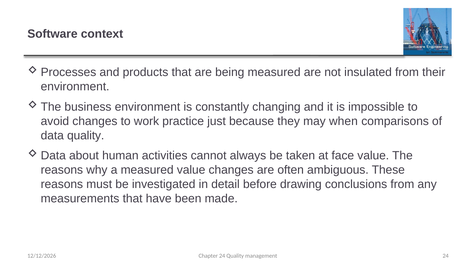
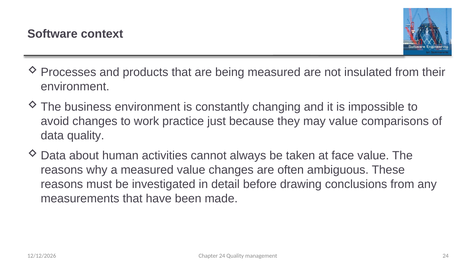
may when: when -> value (343, 121)
